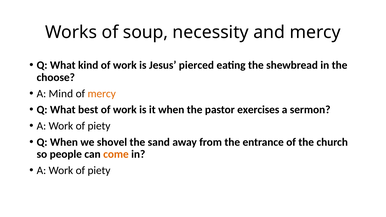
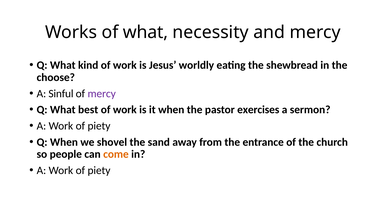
of soup: soup -> what (146, 32)
pierced: pierced -> worldly (196, 65)
Mind: Mind -> Sinful (61, 94)
mercy colour: orange -> purple (102, 94)
